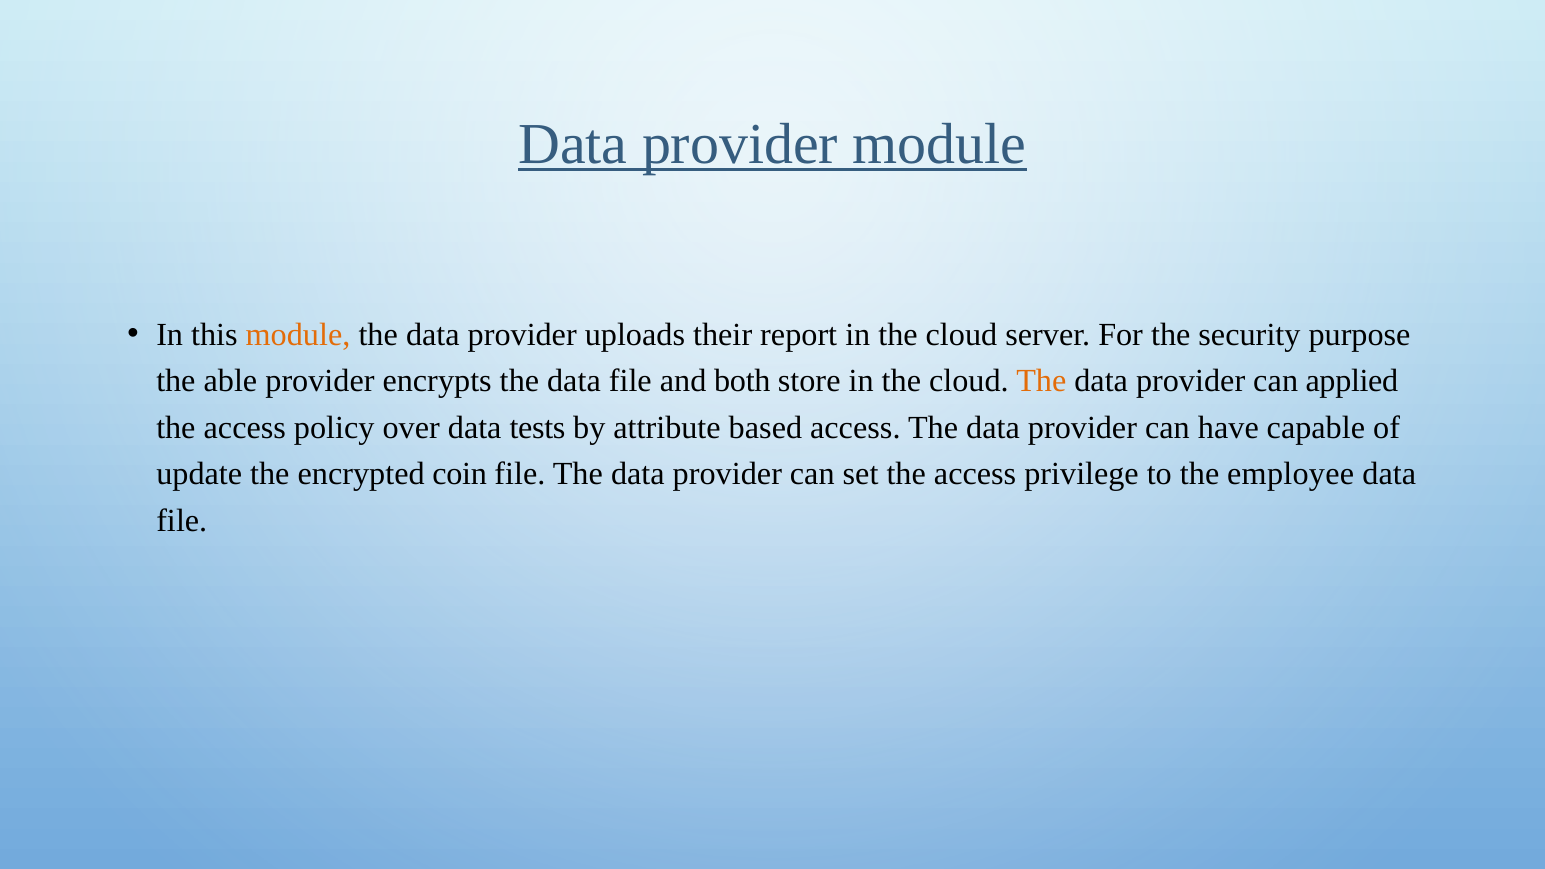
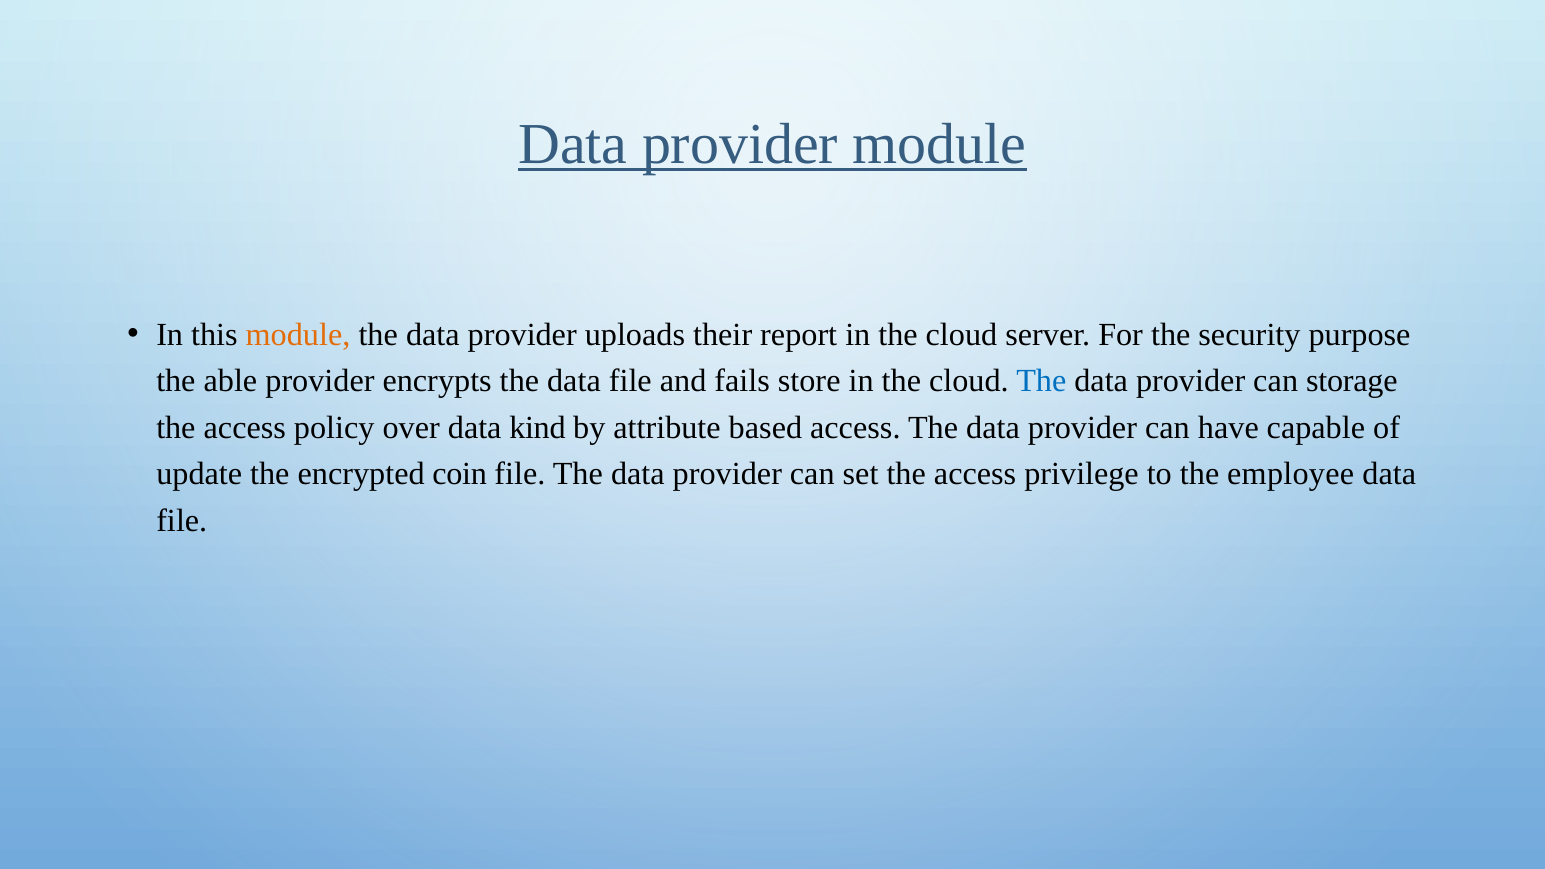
both: both -> fails (742, 381)
The colour: orange -> blue (1041, 381)
applied: applied -> storage (1352, 381)
tests: tests -> kind (537, 428)
